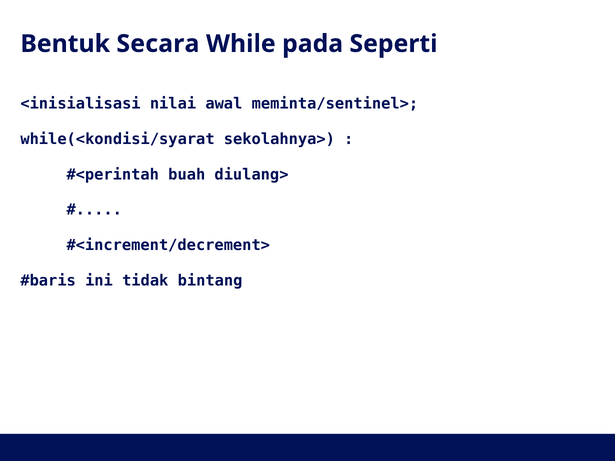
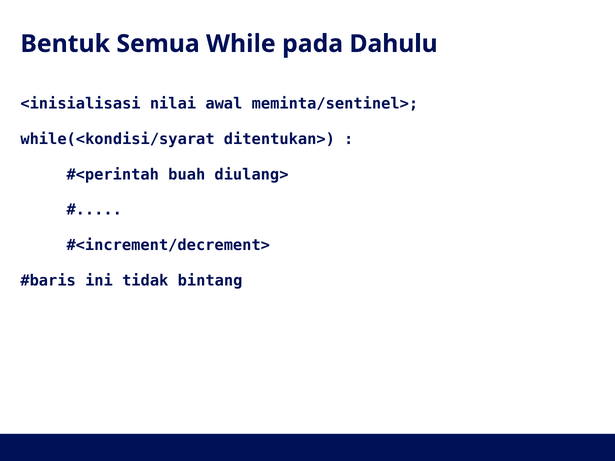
Secara: Secara -> Semua (158, 44)
Seperti: Seperti -> Dahulu (394, 44)
sekolahnya>: sekolahnya> -> ditentukan> (279, 139)
